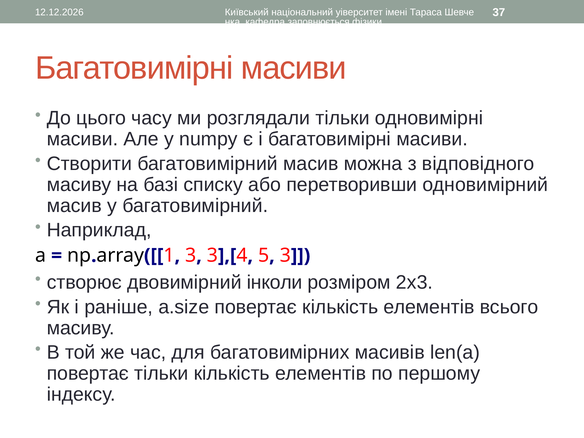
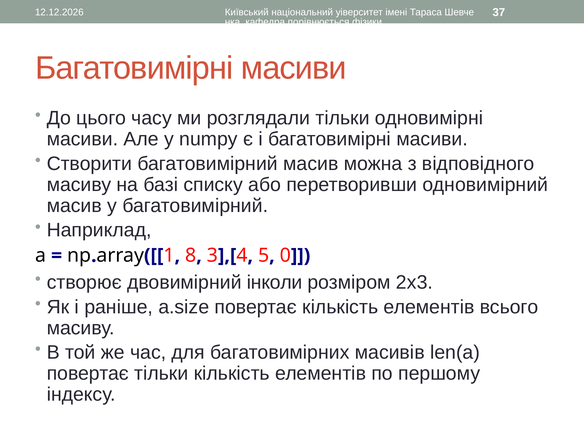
заповнюється: заповнюється -> порівнюється (319, 22)
3: 3 -> 8 (191, 256)
3: 3 -> 0 (285, 256)
